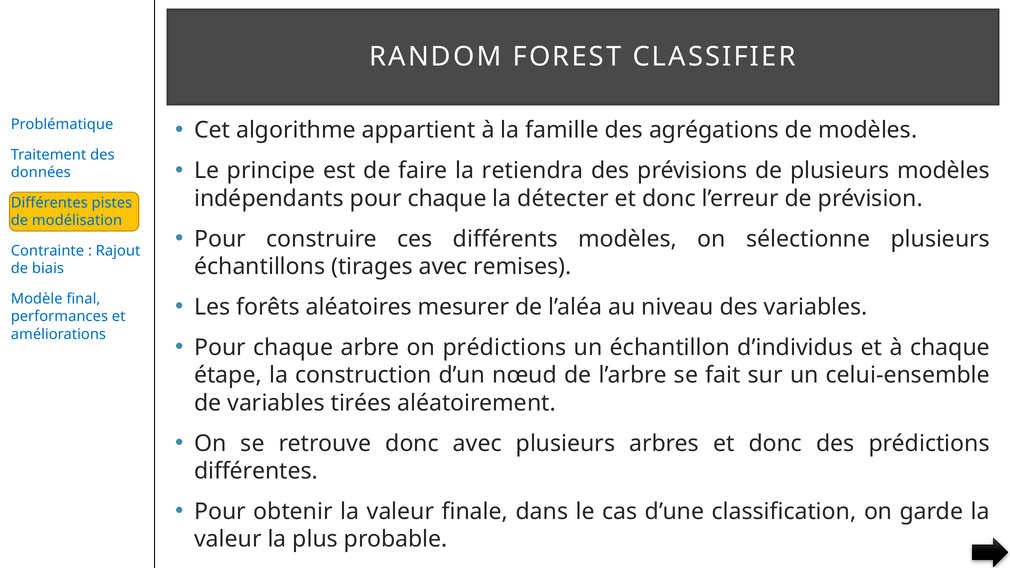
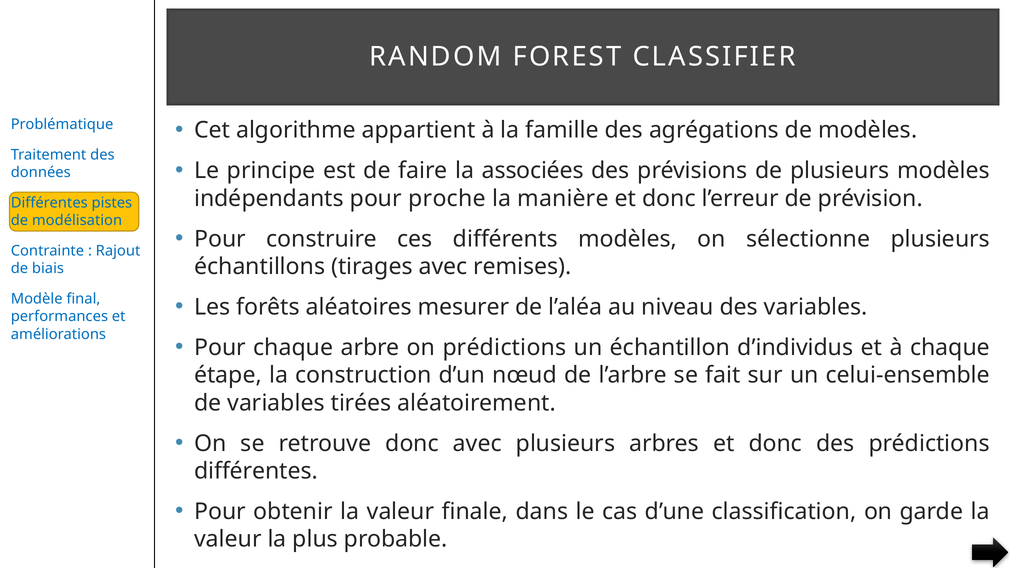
retiendra: retiendra -> associées (533, 171)
indépendants pour chaque: chaque -> proche (447, 199)
détecter: détecter -> manière (563, 199)
